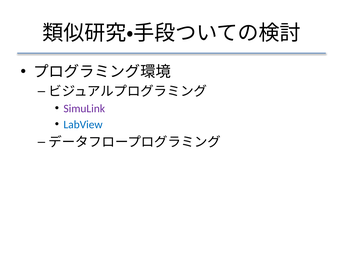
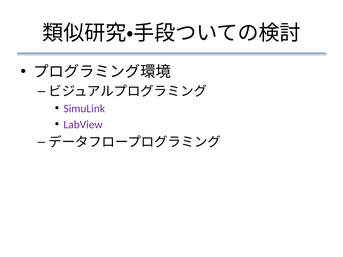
LabView colour: blue -> purple (83, 125)
